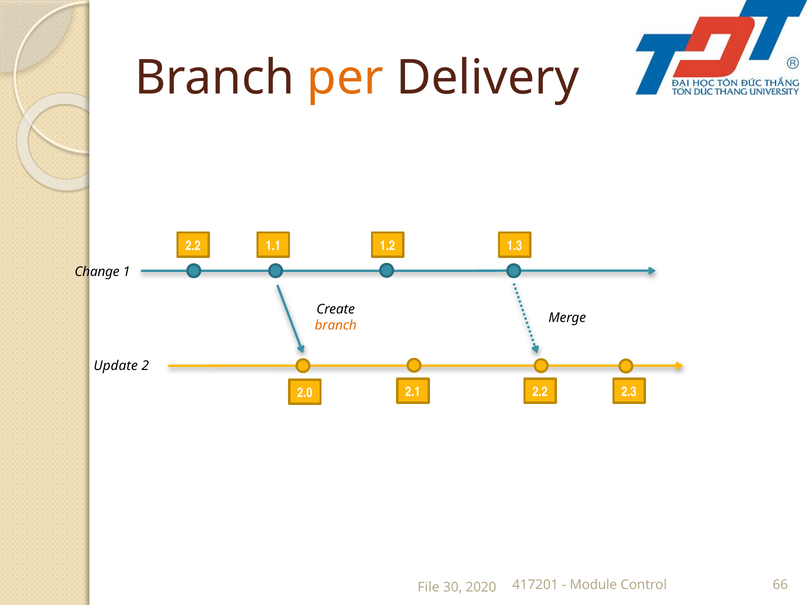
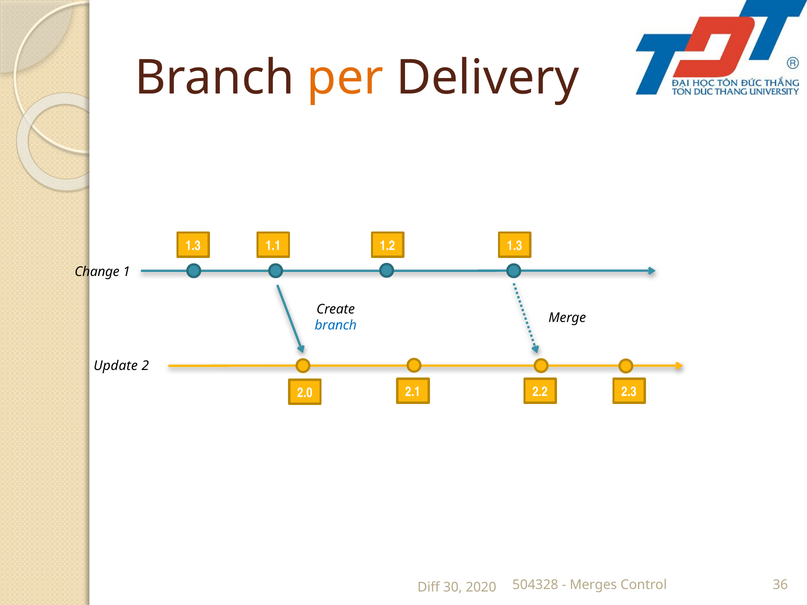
2.2: 2.2 -> 1.3 (193, 246)
branch colour: orange -> blue (336, 325)
417201: 417201 -> 504328 (535, 585)
Module: Module -> Merges (593, 585)
66: 66 -> 36 (780, 585)
File: File -> Diff (429, 587)
